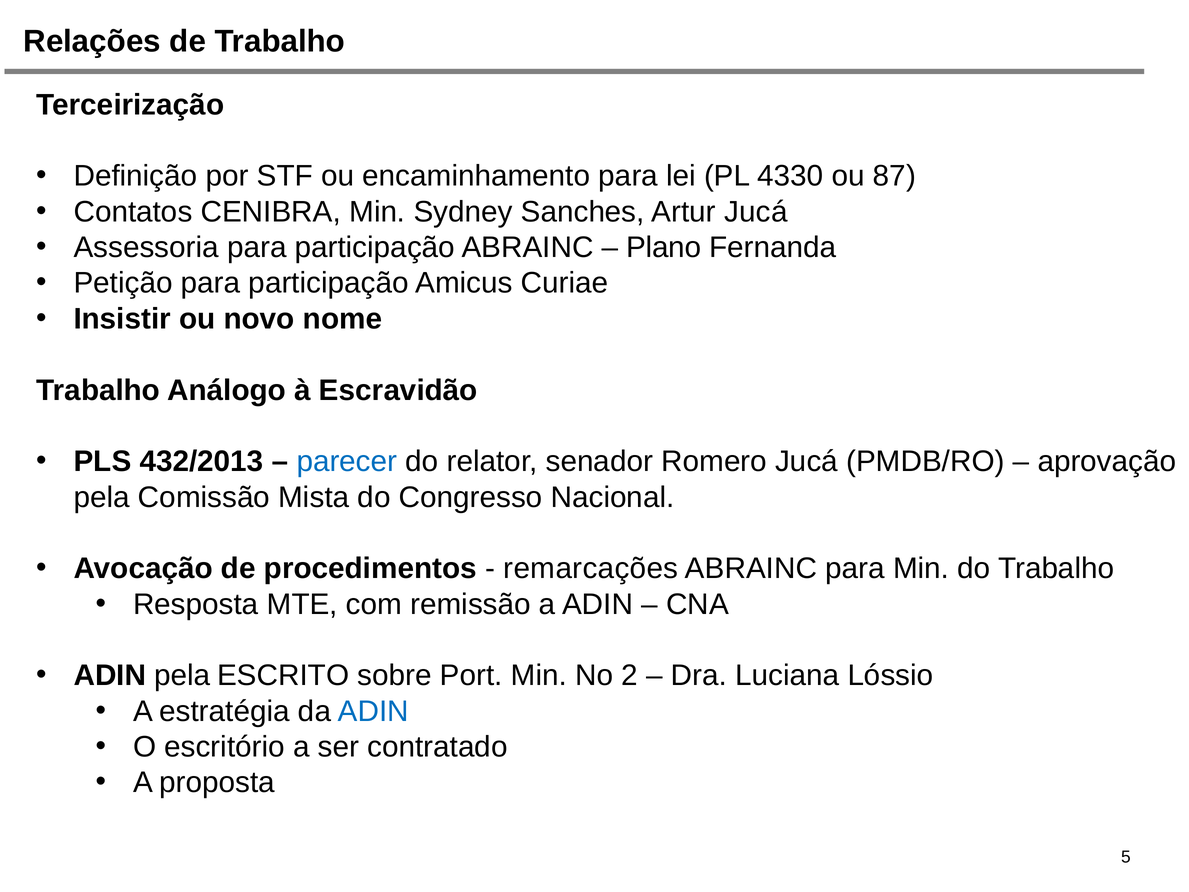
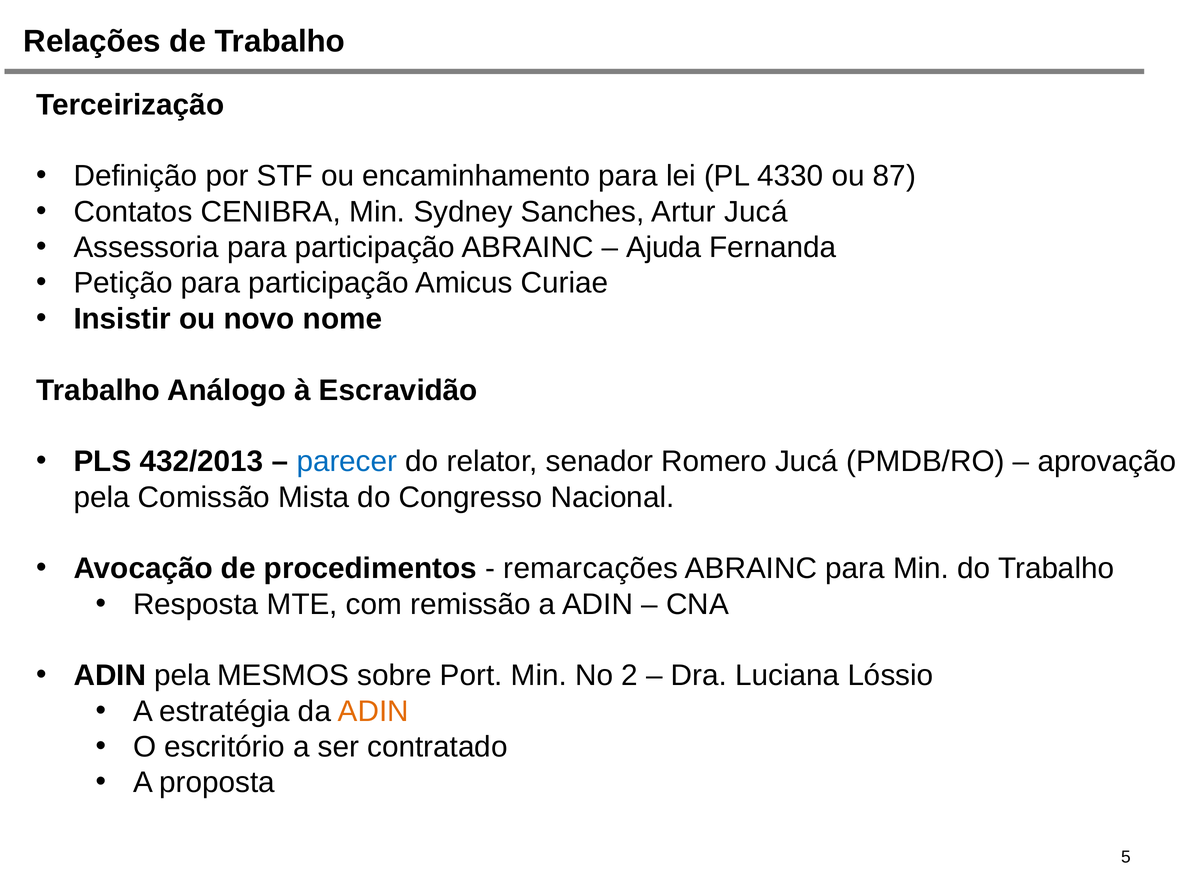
Plano: Plano -> Ajuda (664, 247)
ESCRITO: ESCRITO -> MESMOS (283, 675)
ADIN colour: blue -> orange (373, 711)
